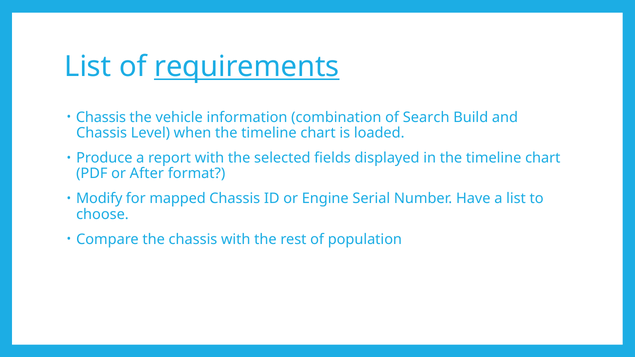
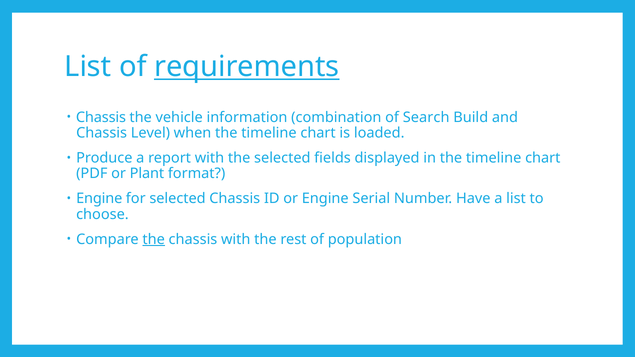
After: After -> Plant (147, 174)
Modify: Modify -> Engine (99, 199)
for mapped: mapped -> selected (178, 199)
the underline: none -> present (154, 239)
